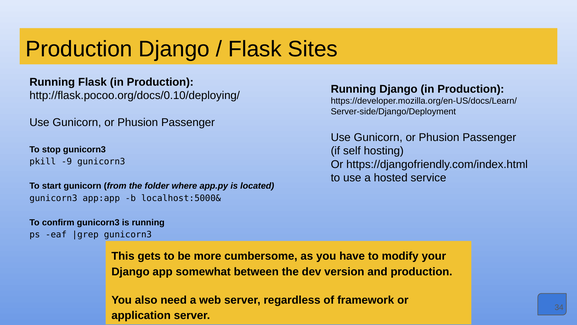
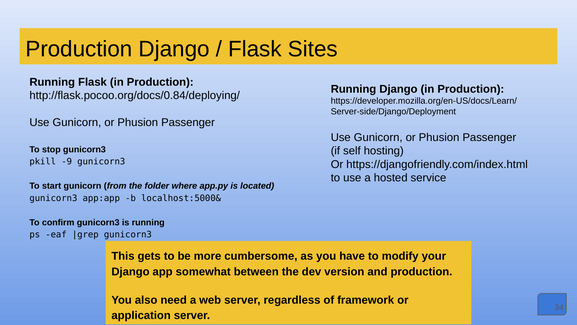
http://flask.pocoo.org/docs/0.10/deploying/: http://flask.pocoo.org/docs/0.10/deploying/ -> http://flask.pocoo.org/docs/0.84/deploying/ (135, 95)
